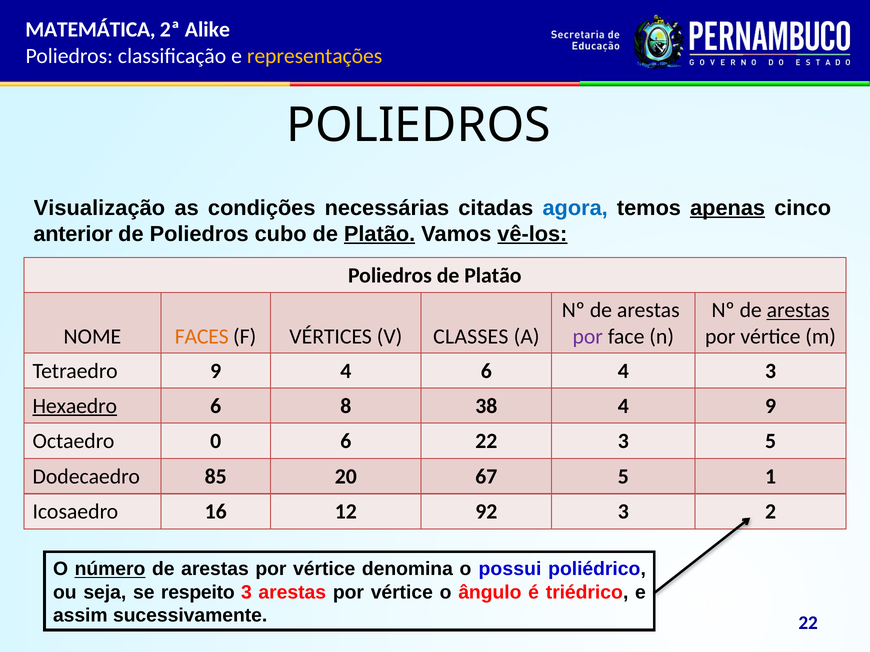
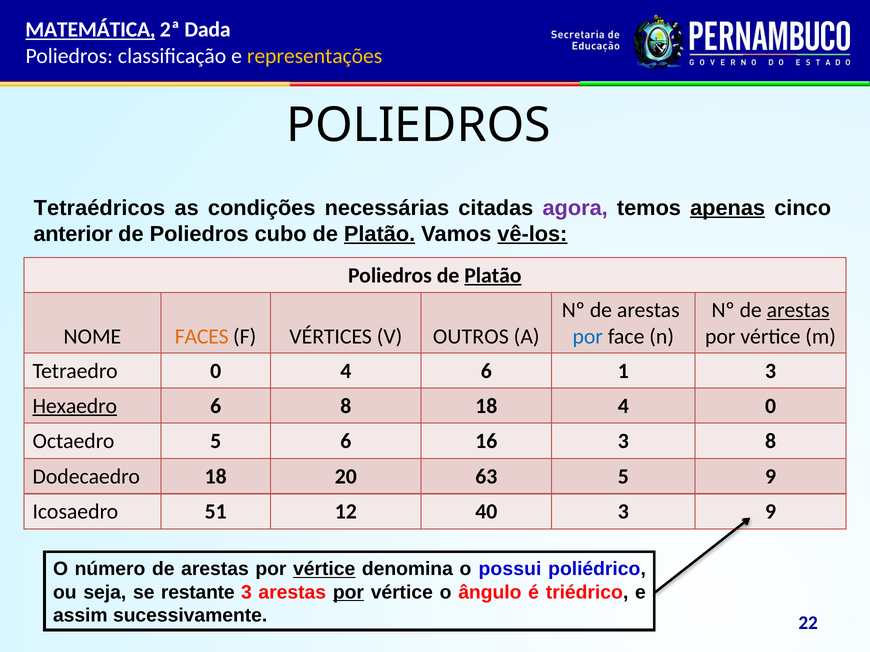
MATEMÁTICA underline: none -> present (90, 30)
Alike: Alike -> Dada (208, 30)
Visualização: Visualização -> Tetraédricos (99, 208)
agora colour: blue -> purple (575, 208)
Platão underline: none -> present (493, 276)
CLASSES: CLASSES -> OUTROS (471, 337)
por colour: purple -> blue (588, 337)
Tetraedro 9: 9 -> 0 (216, 371)
6 4: 4 -> 1 (623, 371)
8 38: 38 -> 18 (486, 406)
4 9: 9 -> 0 (771, 406)
Octaedro 0: 0 -> 5 (216, 441)
6 22: 22 -> 16 (486, 441)
3 5: 5 -> 8 (771, 441)
Dodecaedro 85: 85 -> 18 (216, 477)
67: 67 -> 63 (486, 477)
5 1: 1 -> 9 (771, 477)
16: 16 -> 51 (216, 512)
92: 92 -> 40 (486, 512)
3 2: 2 -> 9 (771, 512)
número underline: present -> none (110, 570)
vértice underline: none -> present (324, 570)
respeito: respeito -> restante (198, 593)
por underline: none -> present (348, 593)
